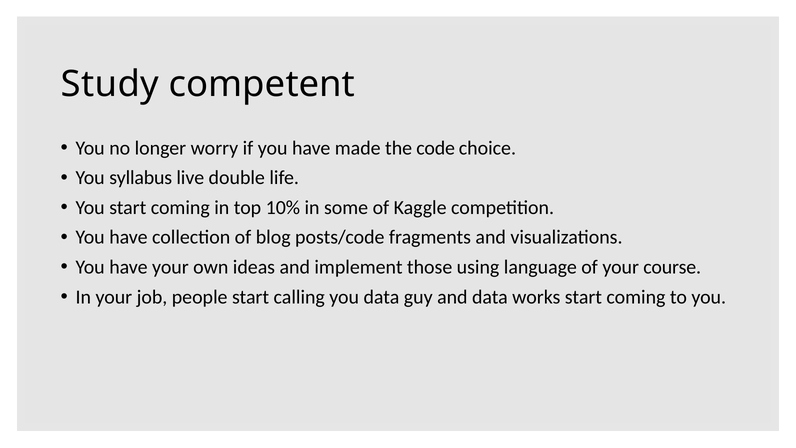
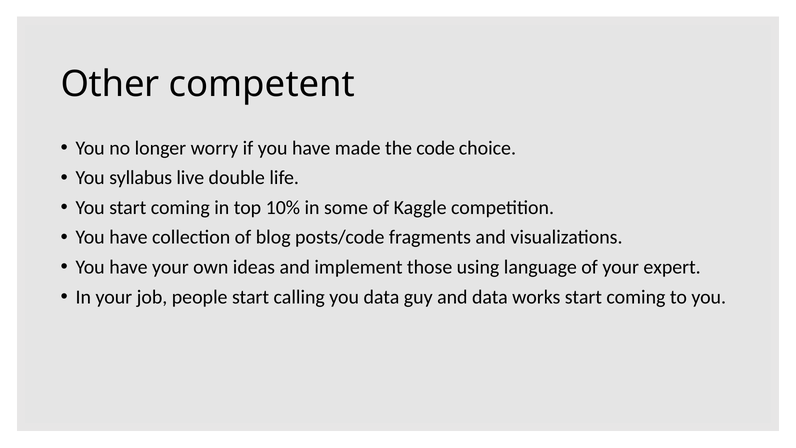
Study: Study -> Other (110, 84)
course: course -> expert (672, 267)
